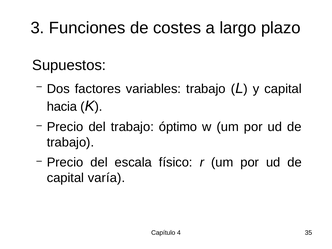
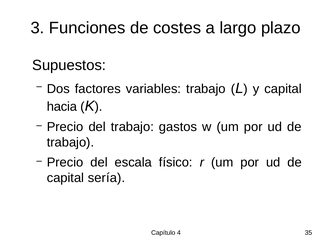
óptimo: óptimo -> gastos (178, 127)
varía: varía -> sería (107, 178)
